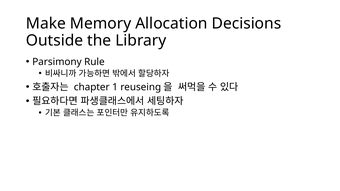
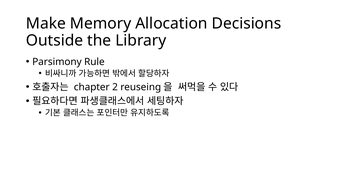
1: 1 -> 2 (115, 87)
